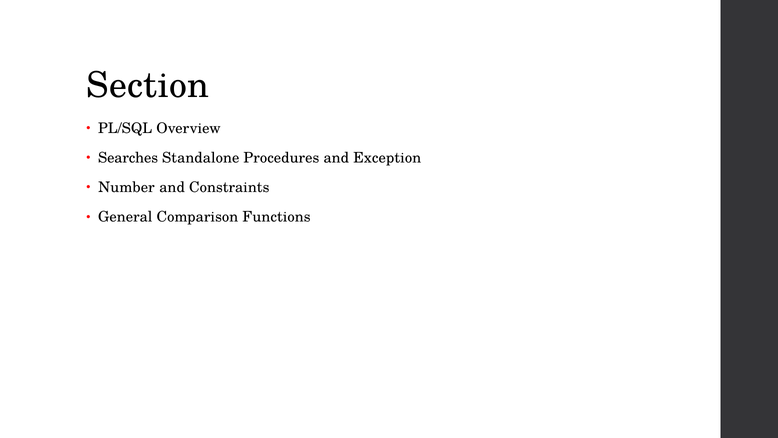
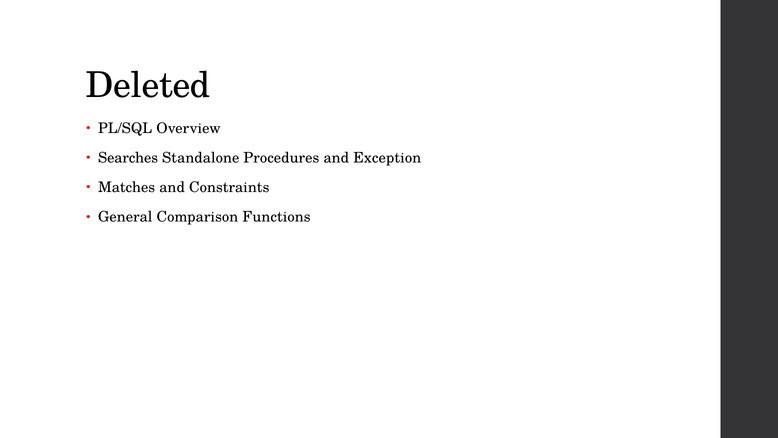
Section: Section -> Deleted (148, 86)
Number: Number -> Matches (127, 187)
